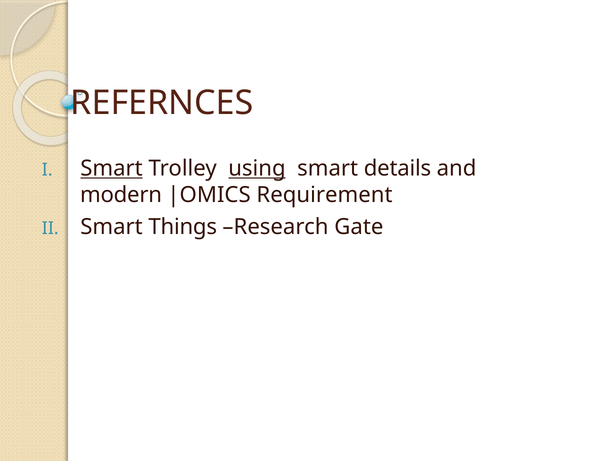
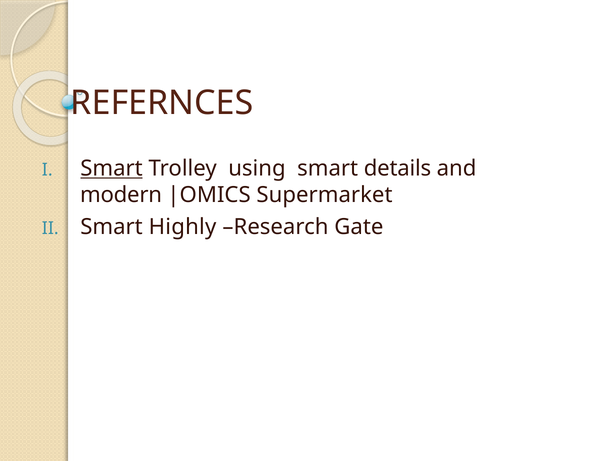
using underline: present -> none (257, 168)
Requirement: Requirement -> Supermarket (325, 195)
Things: Things -> Highly (183, 227)
